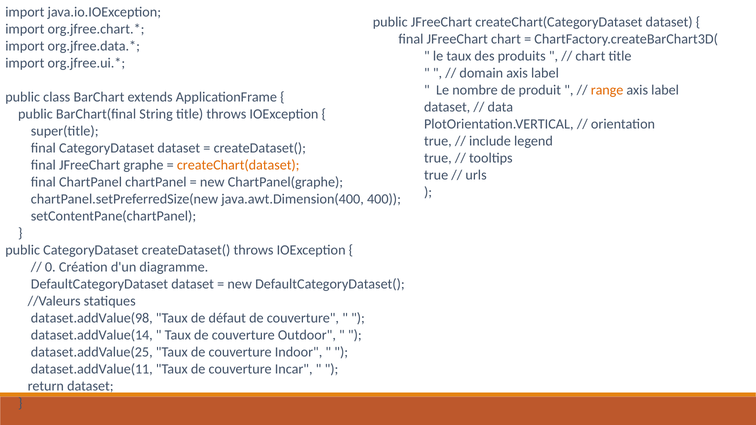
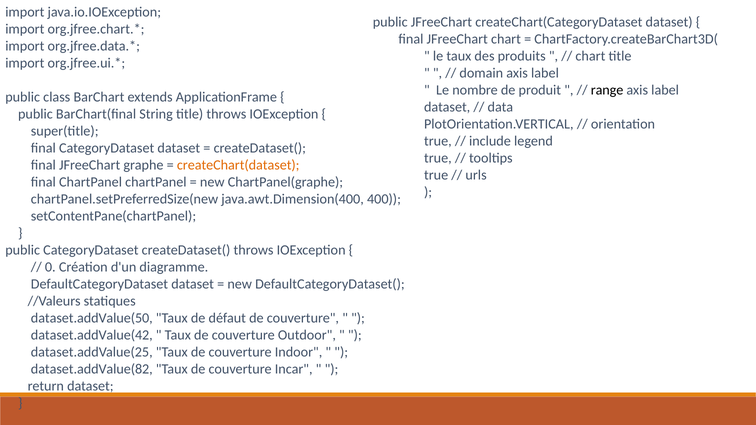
range colour: orange -> black (607, 90)
dataset.addValue(98: dataset.addValue(98 -> dataset.addValue(50 (92, 318)
dataset.addValue(14: dataset.addValue(14 -> dataset.addValue(42 (92, 335)
dataset.addValue(11: dataset.addValue(11 -> dataset.addValue(82 (92, 370)
